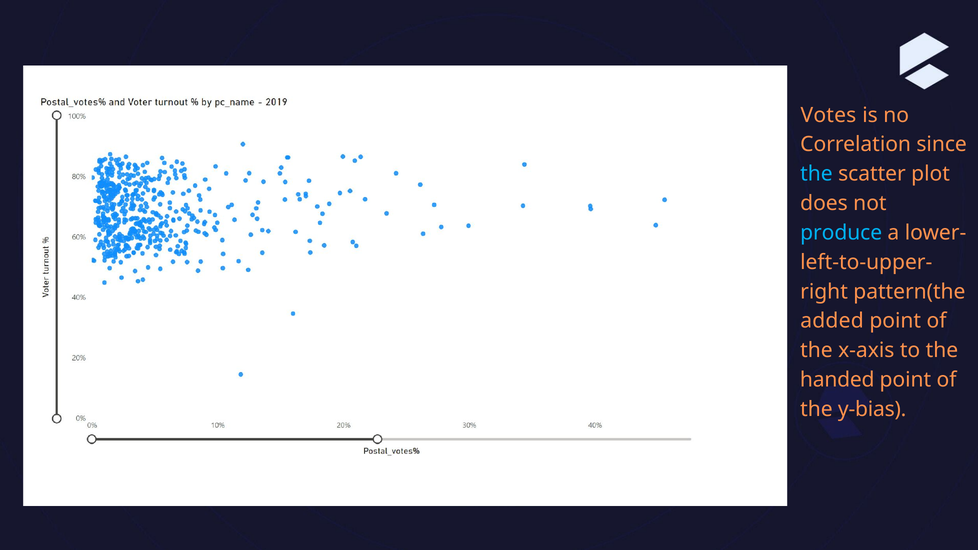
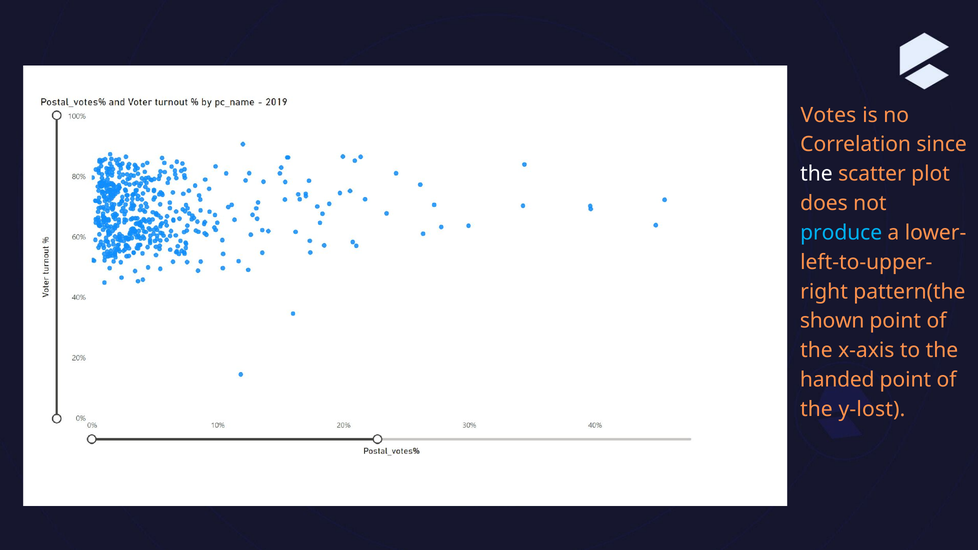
the colour: light blue -> white (816, 174)
added: added -> shown (832, 321)
y-bias: y-bias -> y-lost (872, 409)
